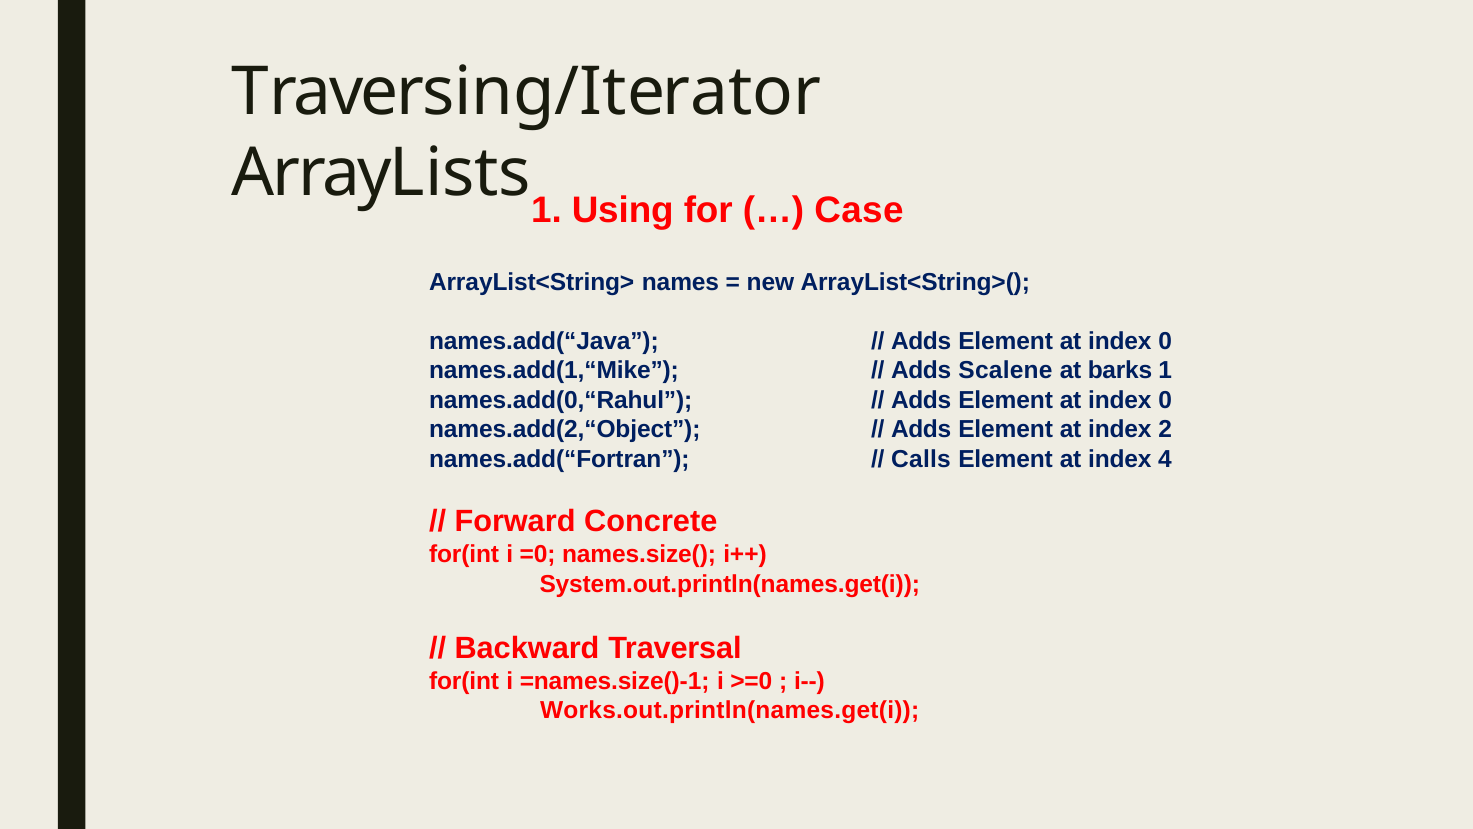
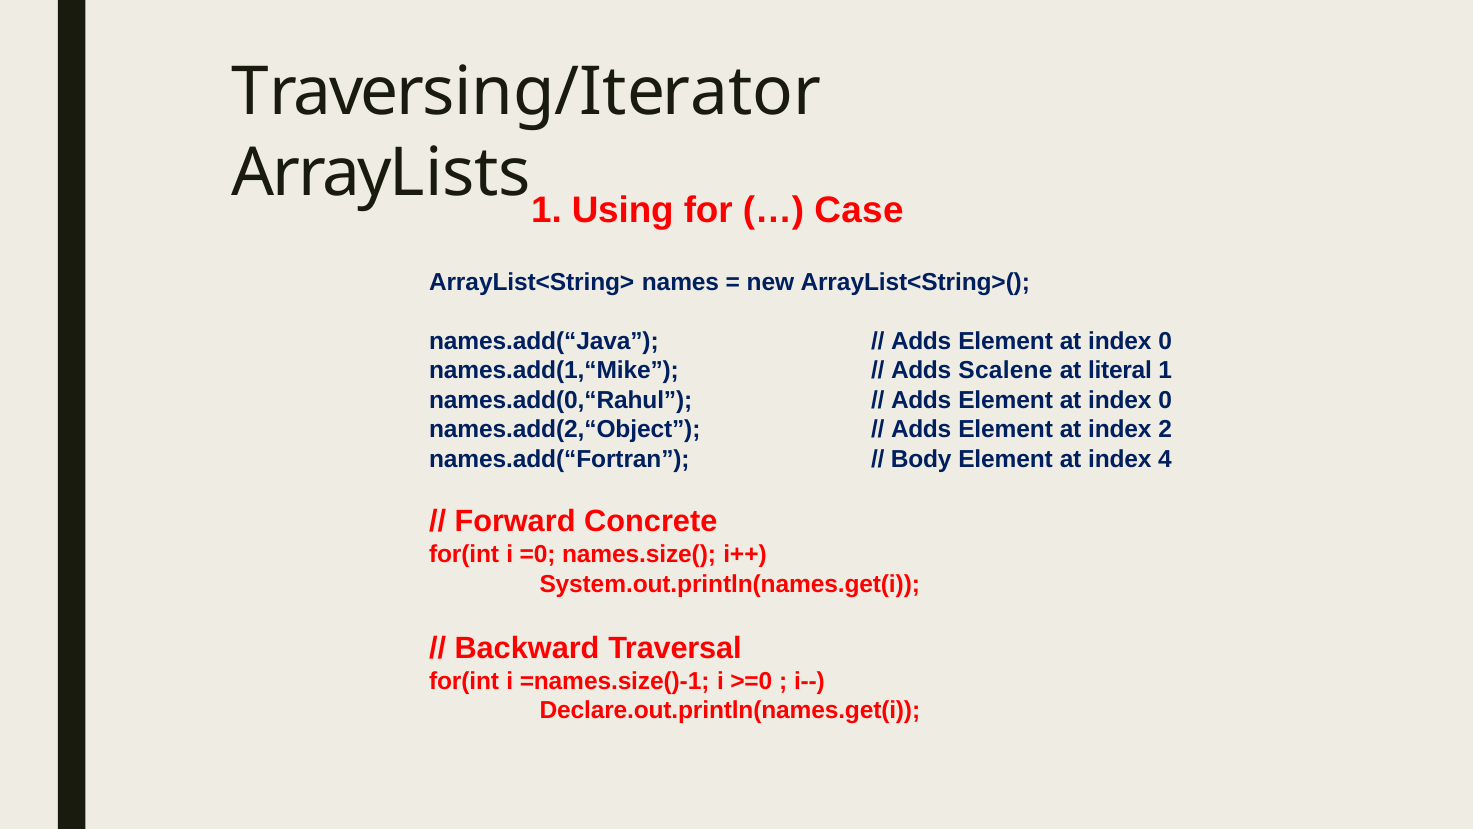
barks: barks -> literal (1120, 370)
Calls: Calls -> Body (921, 459)
Works.out.println(names.get(i: Works.out.println(names.get(i -> Declare.out.println(names.get(i (730, 711)
